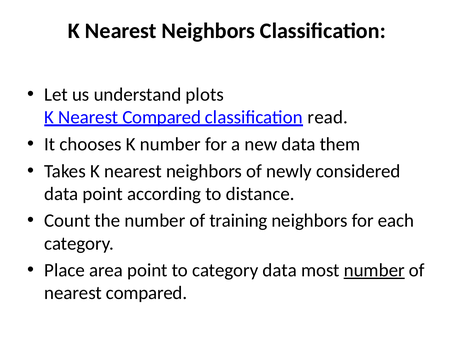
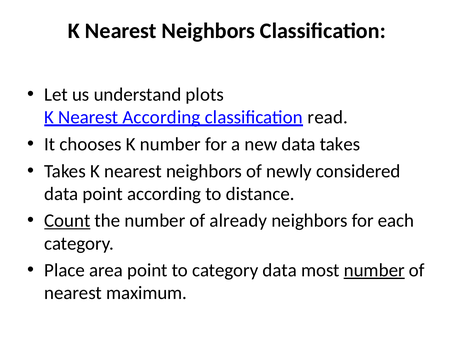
K Nearest Compared: Compared -> According (162, 117)
data them: them -> takes (340, 144)
Count underline: none -> present (67, 220)
training: training -> already (238, 220)
compared: compared -> maximum (147, 293)
